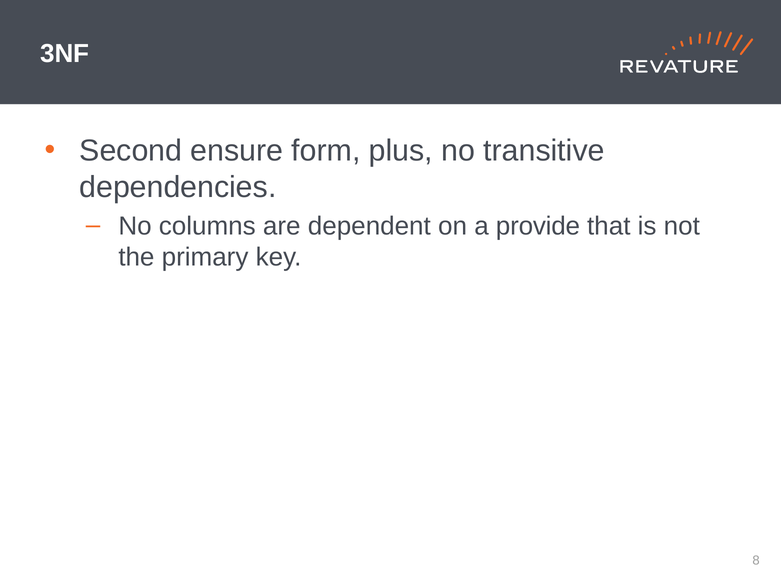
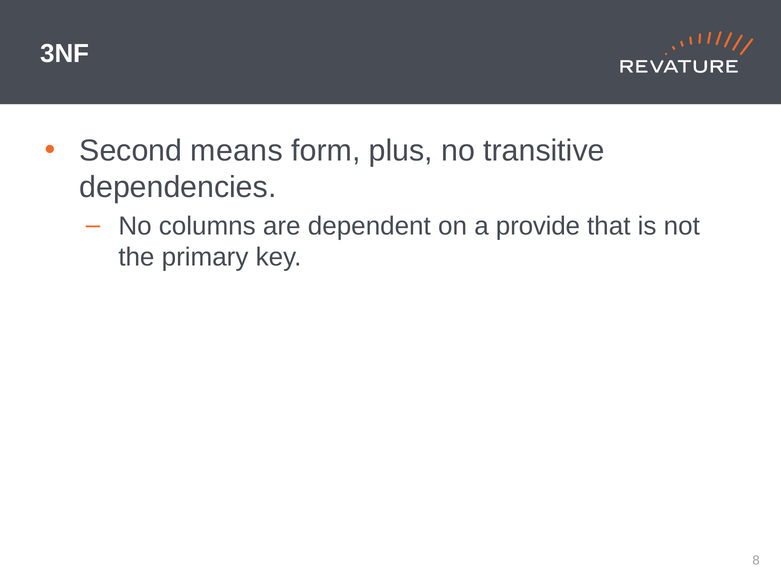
ensure: ensure -> means (237, 151)
